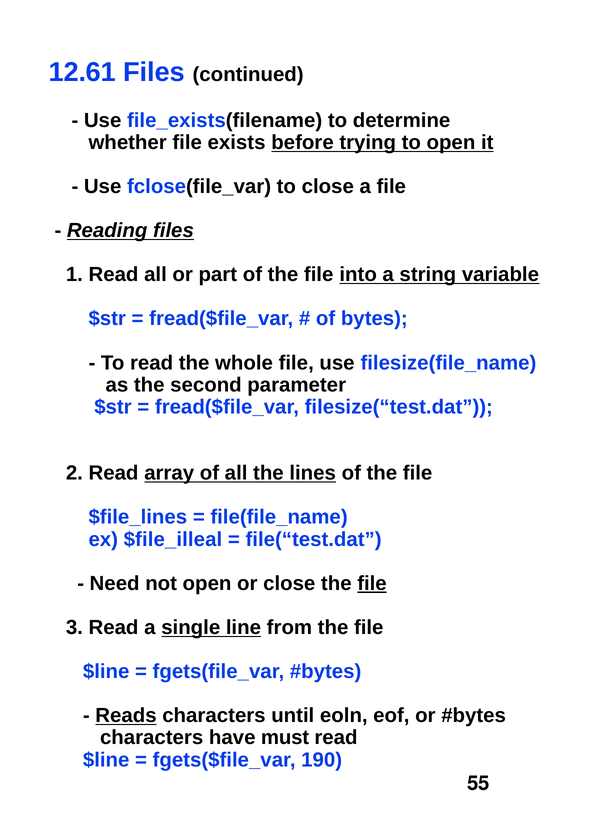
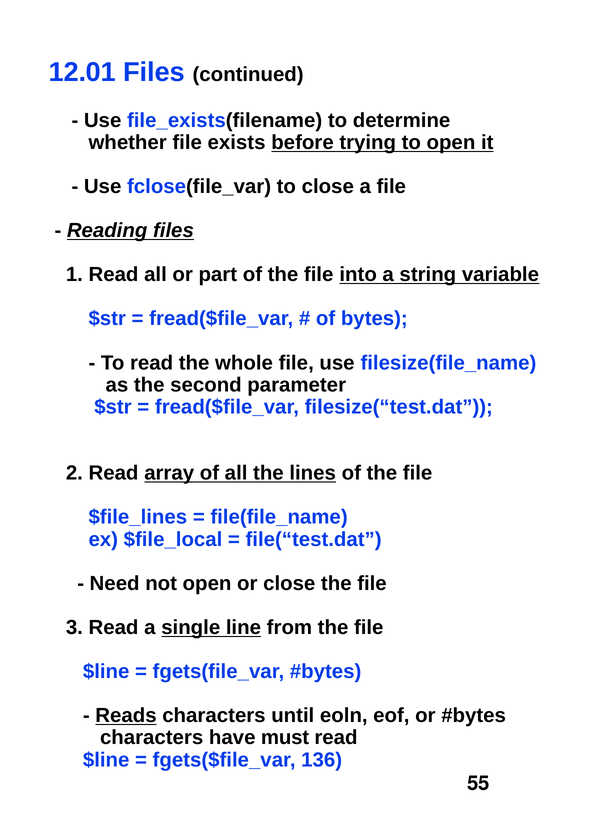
12.61: 12.61 -> 12.01 (82, 73)
$file_illeal: $file_illeal -> $file_local (173, 539)
file underline: present -> none (372, 584)
190: 190 -> 136 (322, 760)
